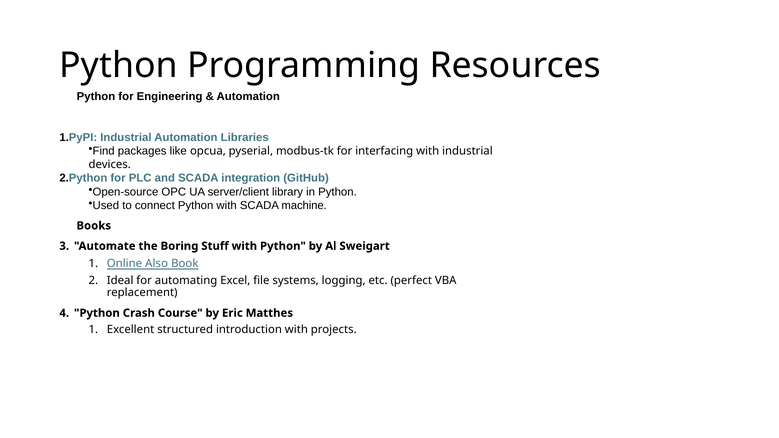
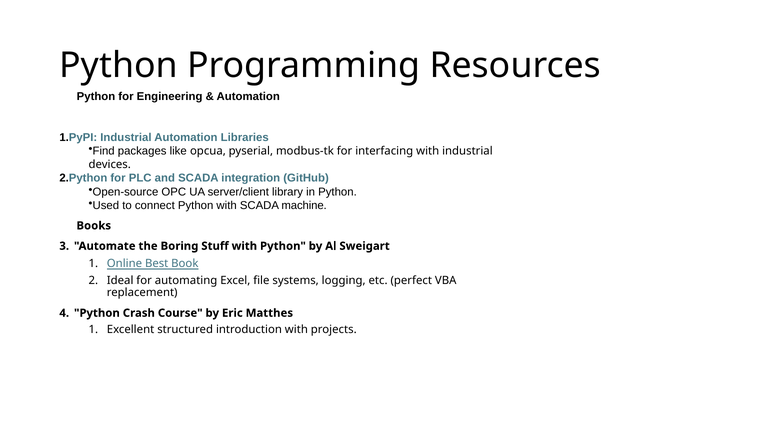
Also: Also -> Best (157, 264)
